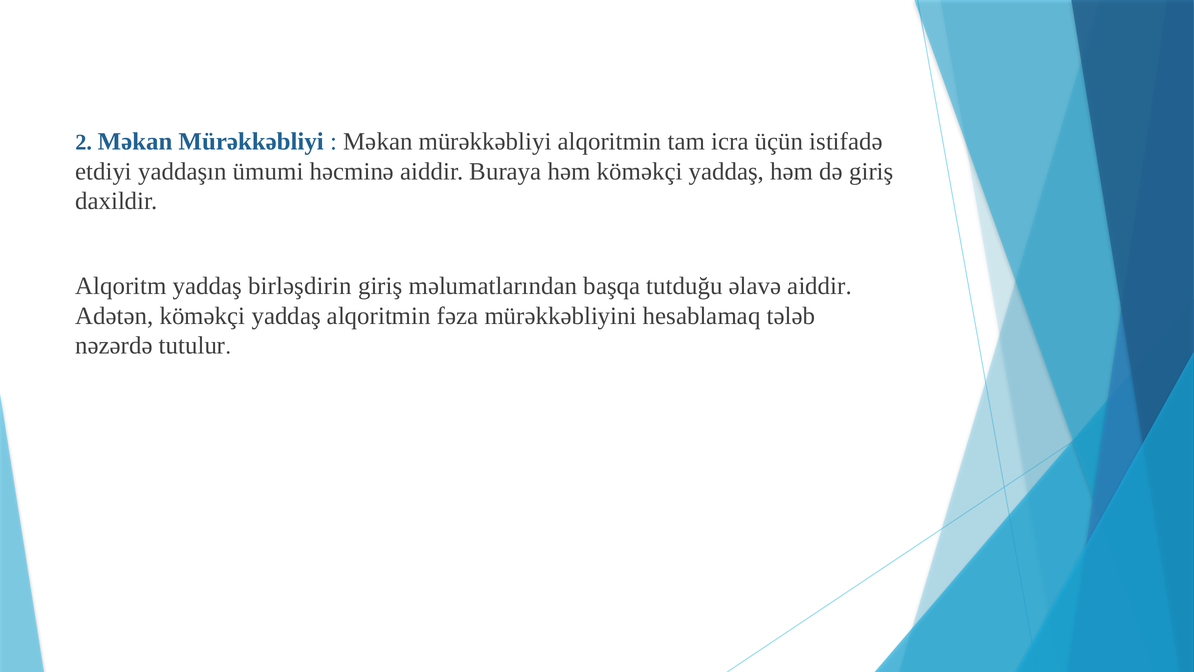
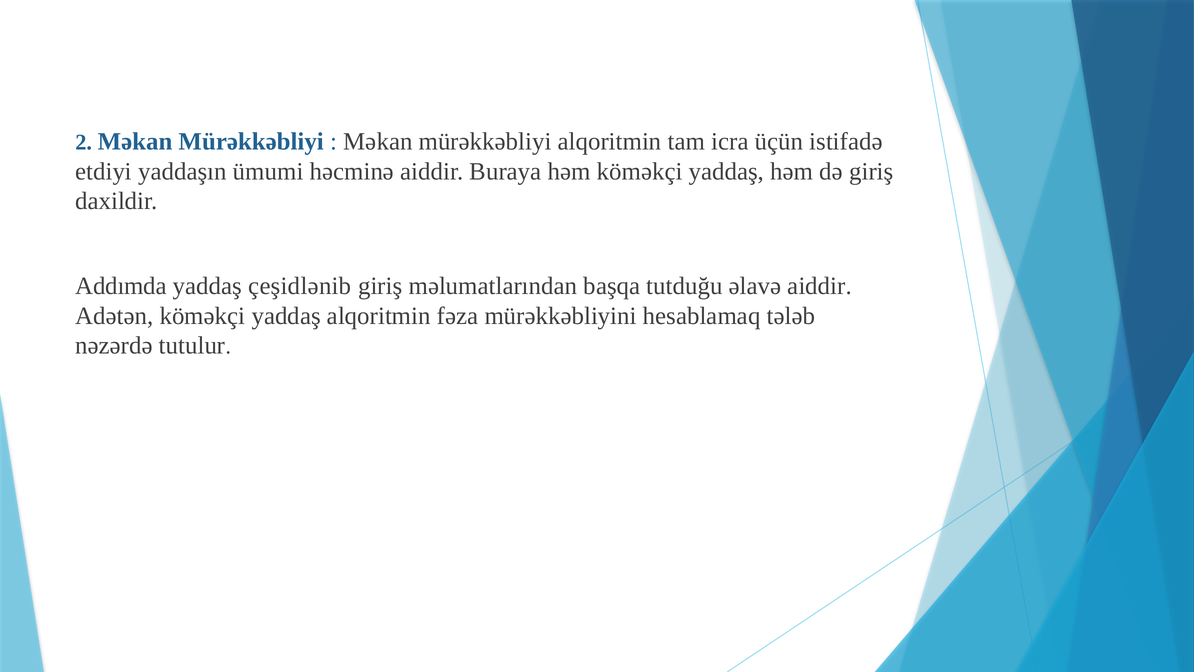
Alqoritm: Alqoritm -> Addımda (121, 286)
birləşdirin: birləşdirin -> çeşidlənib (300, 286)
